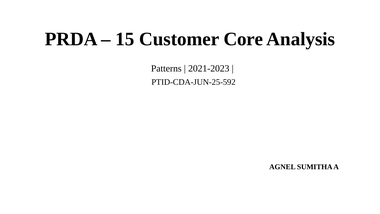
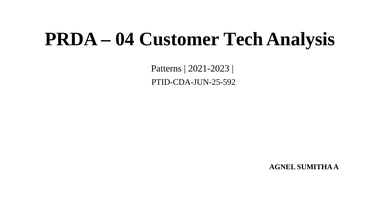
15: 15 -> 04 (125, 39)
Core: Core -> Tech (243, 39)
